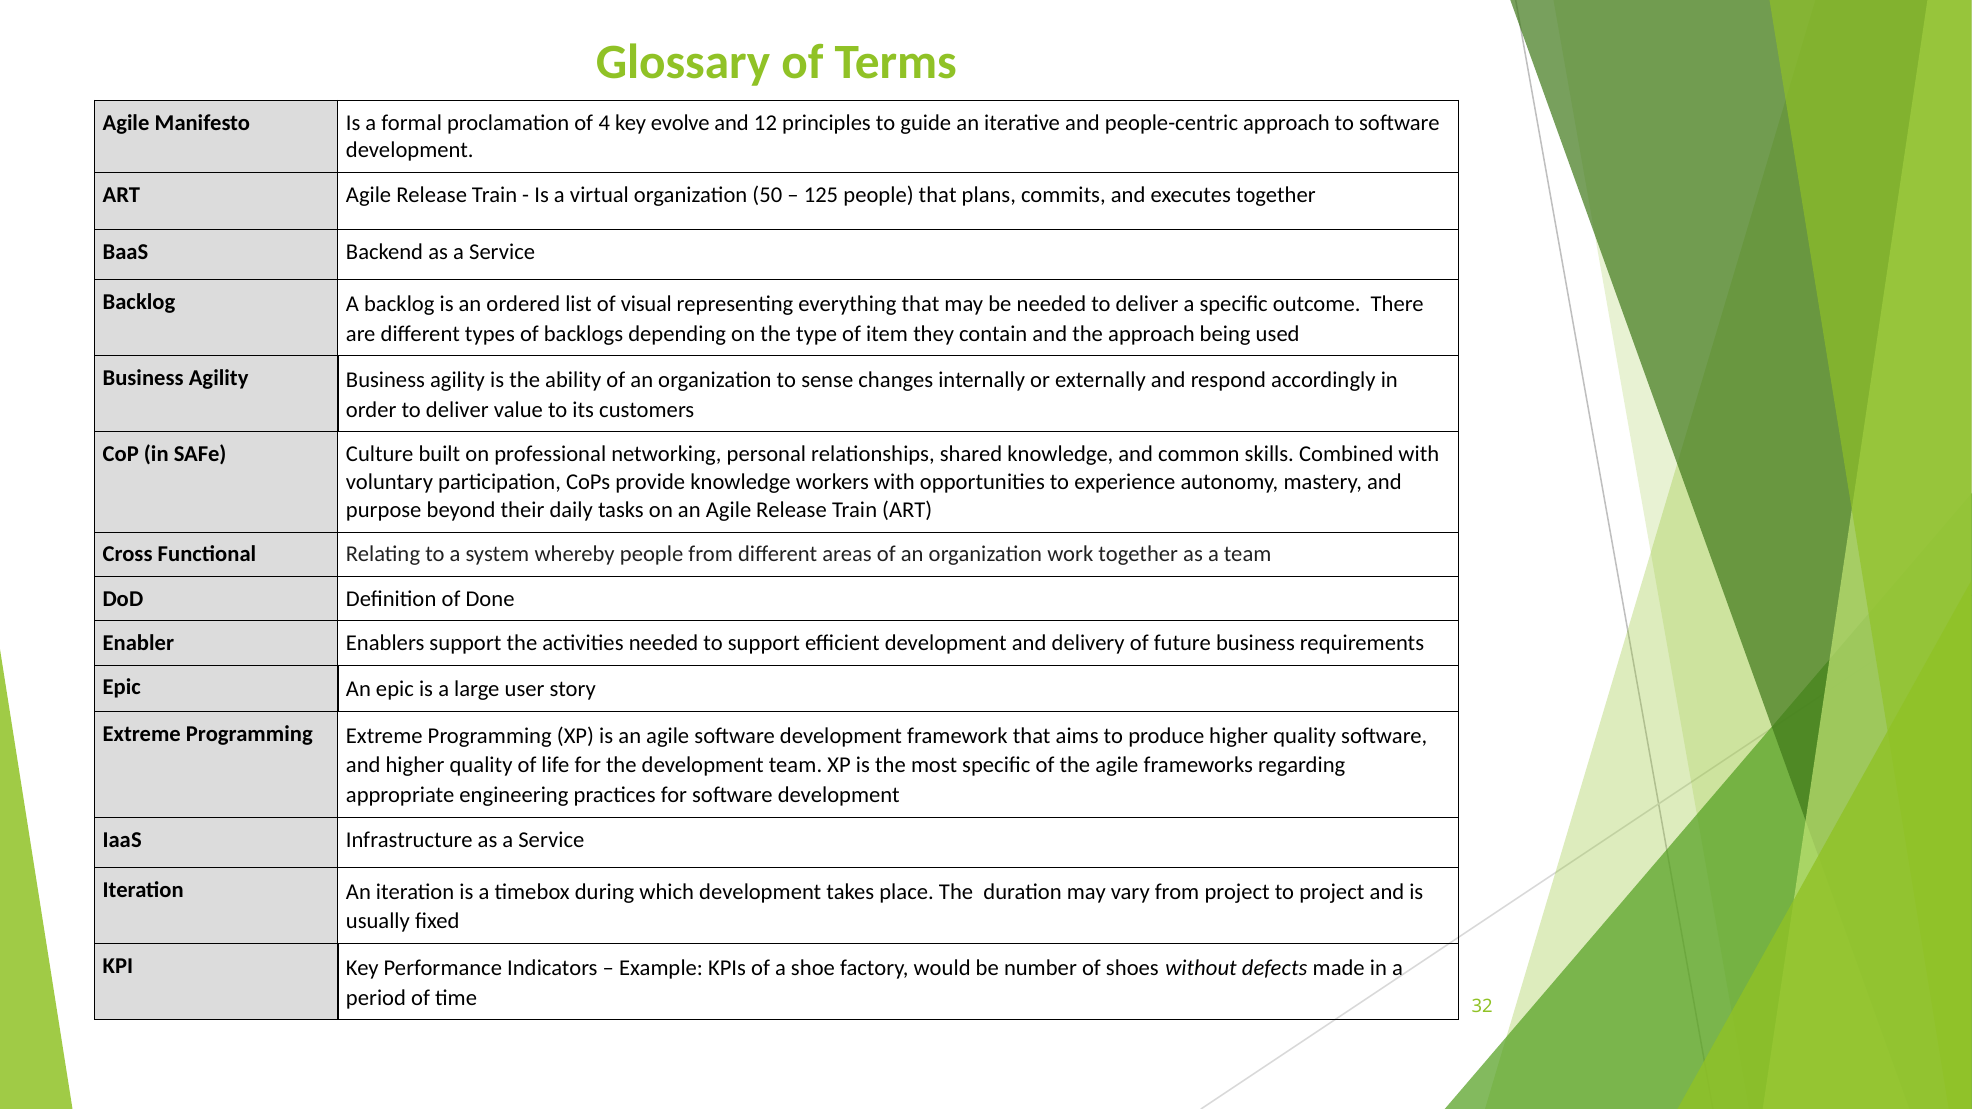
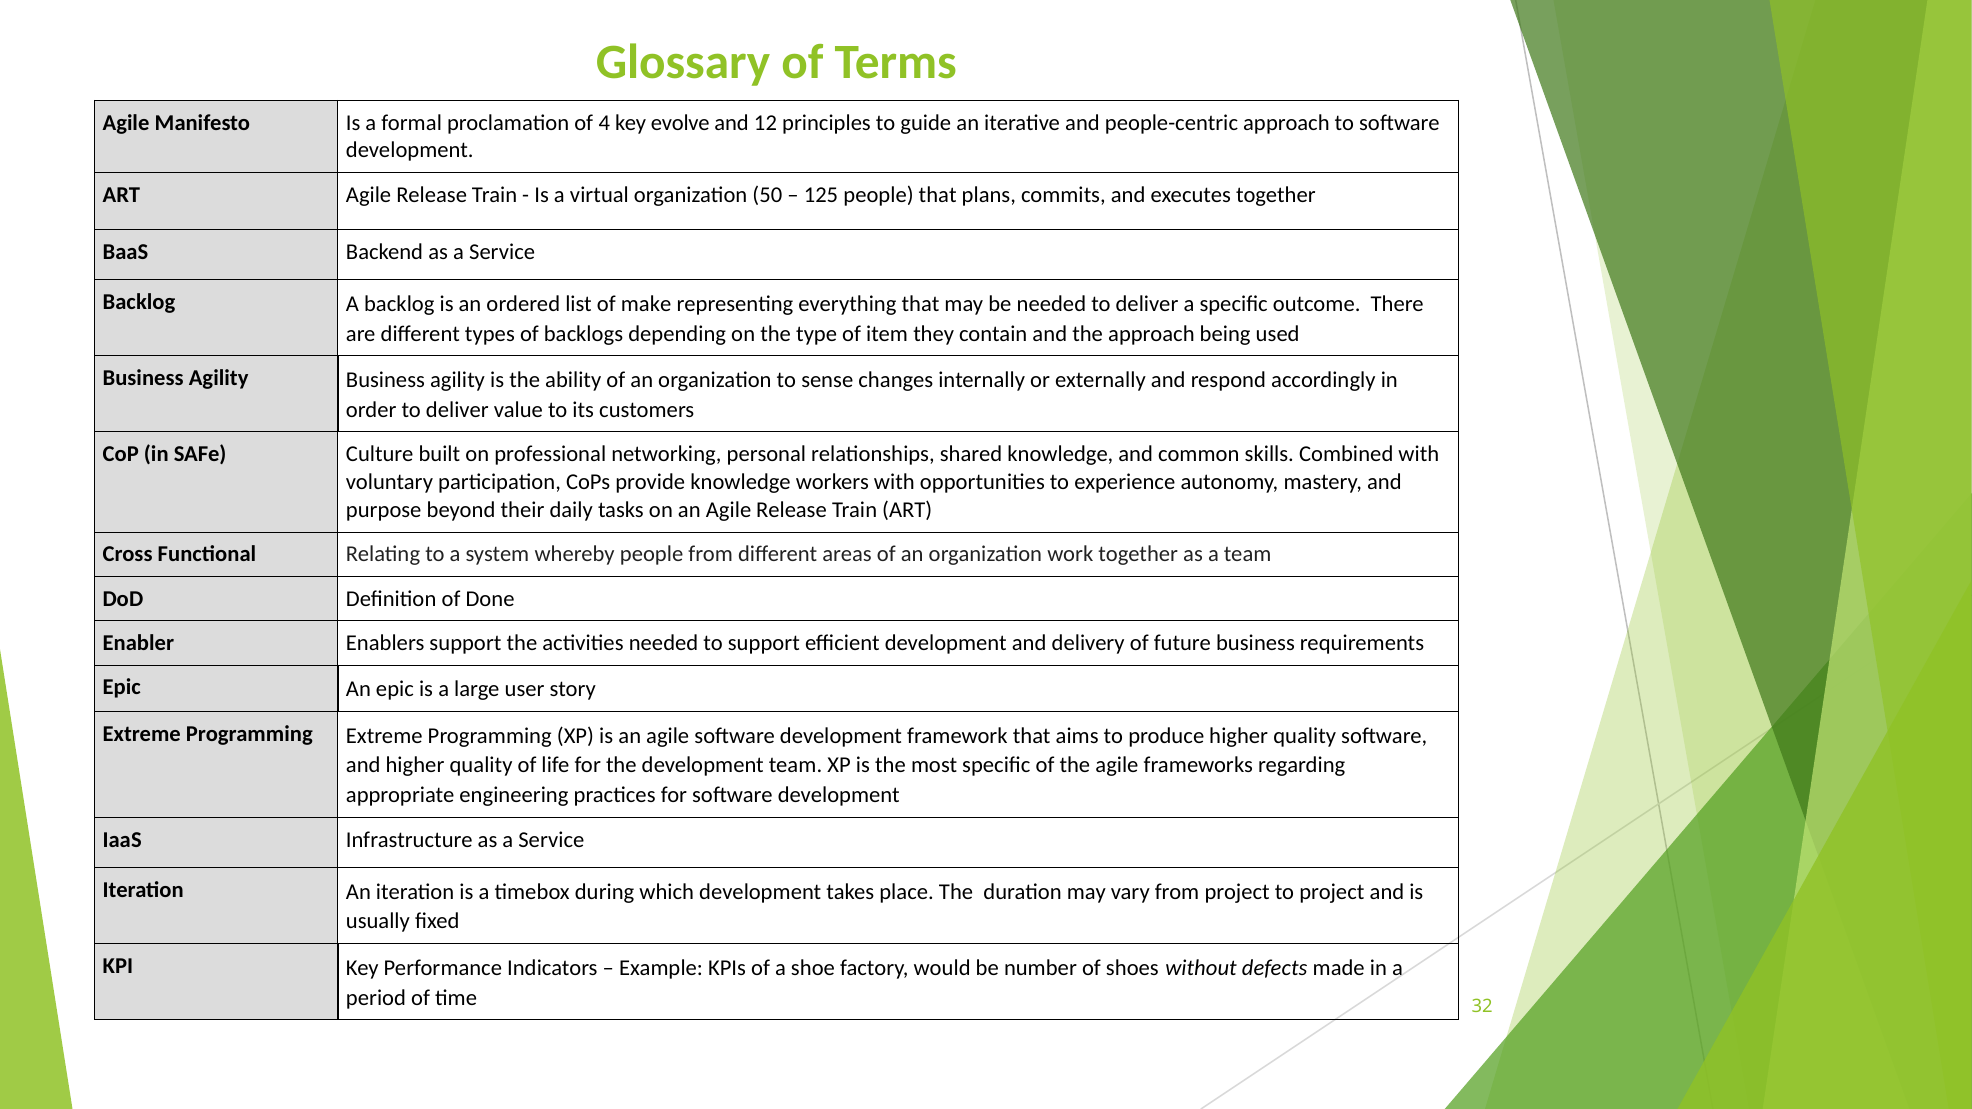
visual: visual -> make (646, 304)
